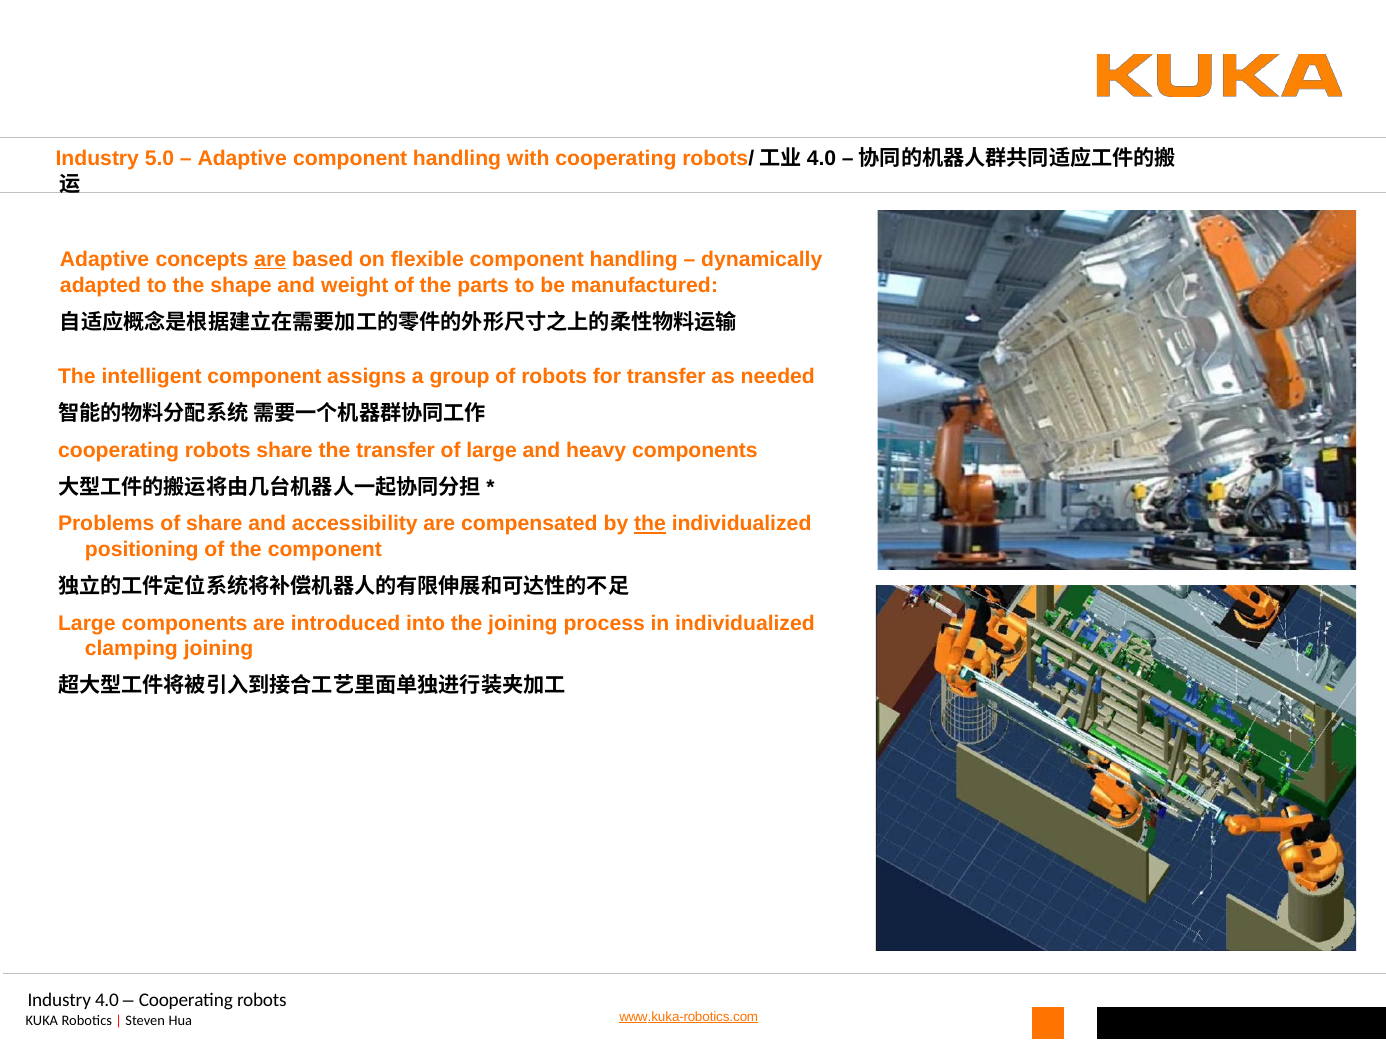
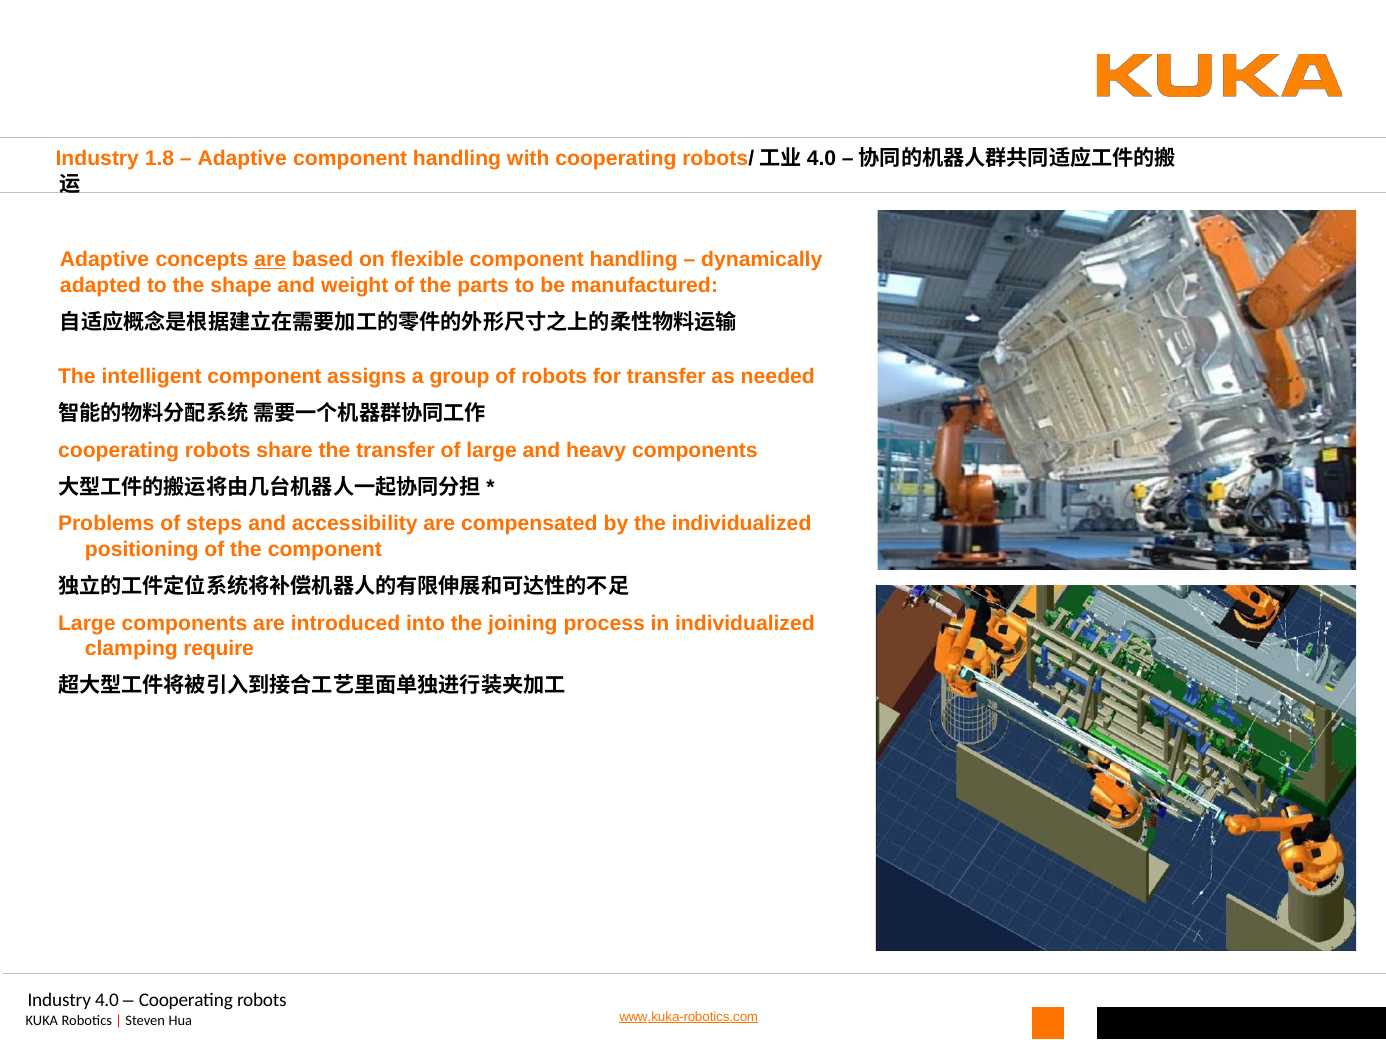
5.0: 5.0 -> 1.8 (159, 159)
of share: share -> steps (214, 524)
the underline: present -> none (650, 524)
clamping joining: joining -> require (219, 649)
